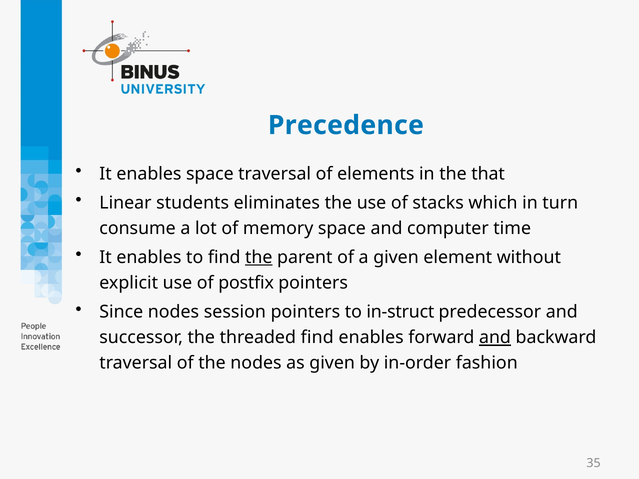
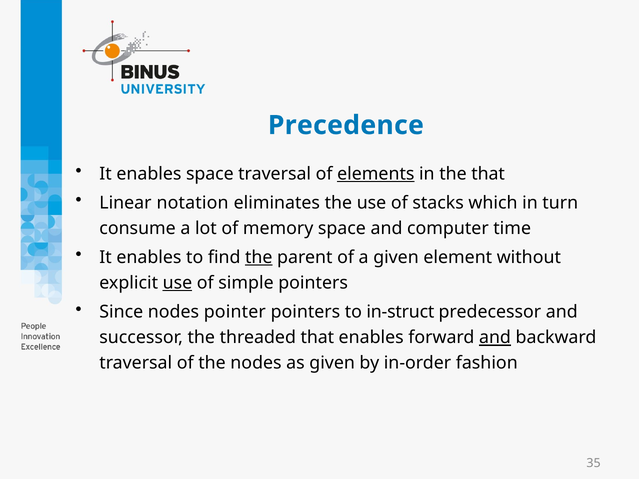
elements underline: none -> present (376, 174)
students: students -> notation (193, 203)
use underline: none -> present (177, 283)
postfix: postfix -> simple (246, 283)
session: session -> pointer (235, 312)
threaded find: find -> that (317, 338)
